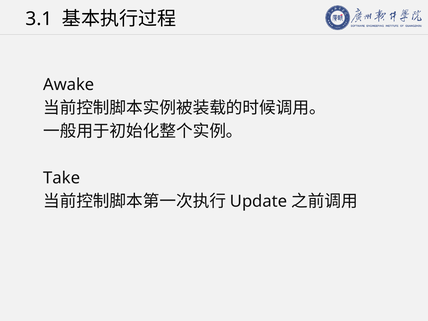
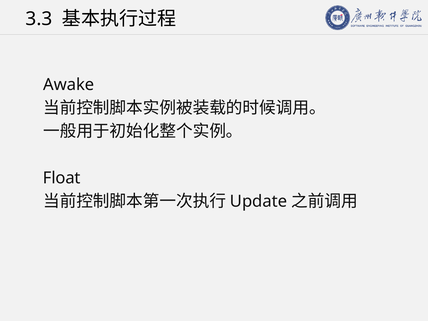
3.1: 3.1 -> 3.3 (39, 19)
Take: Take -> Float (62, 178)
